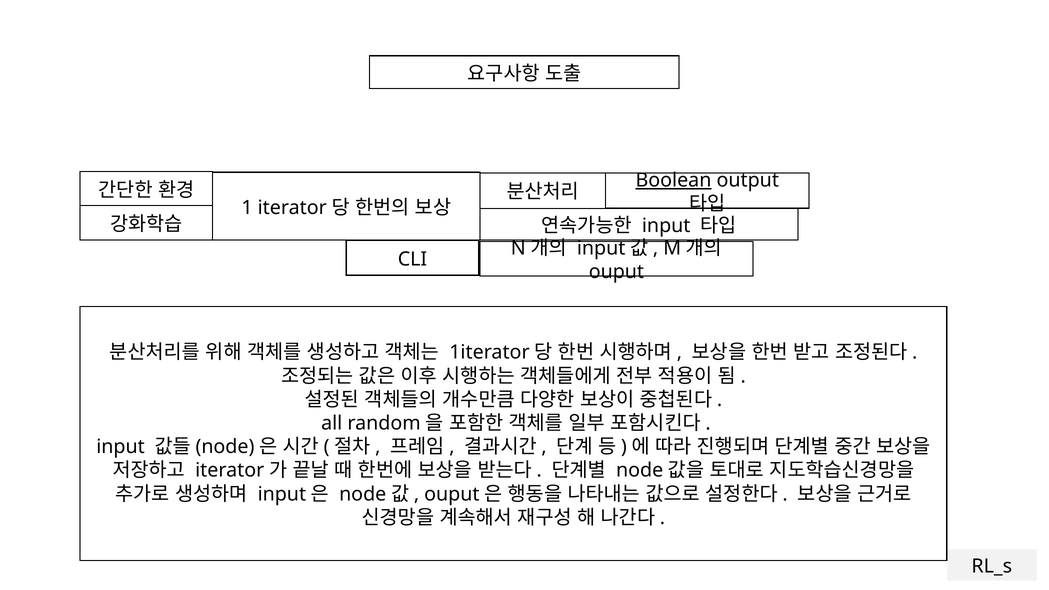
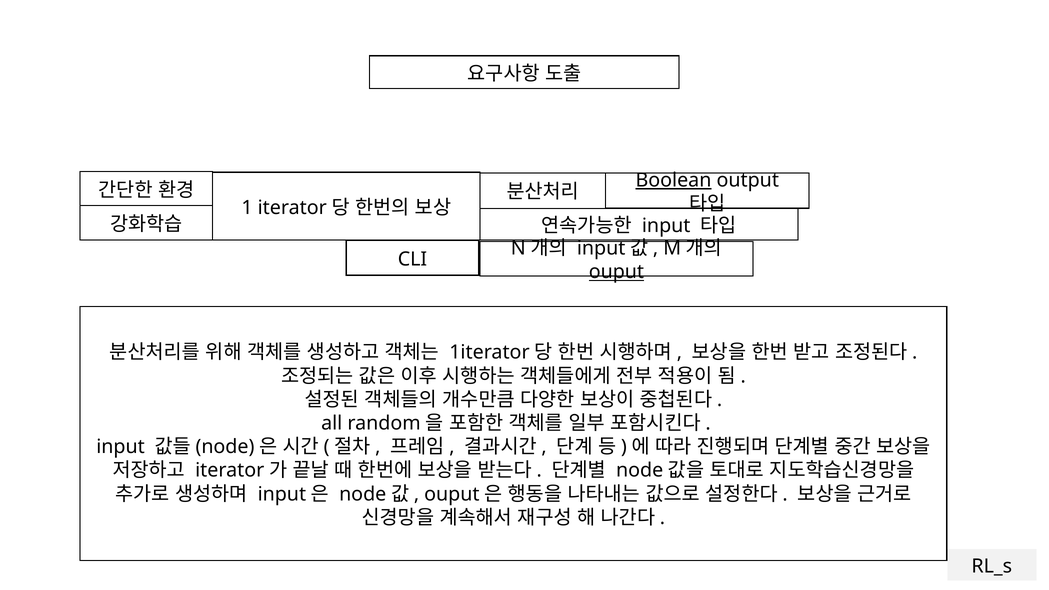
ouput underline: none -> present (616, 272)
